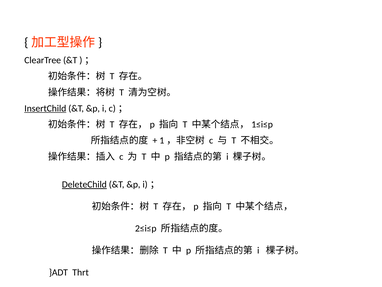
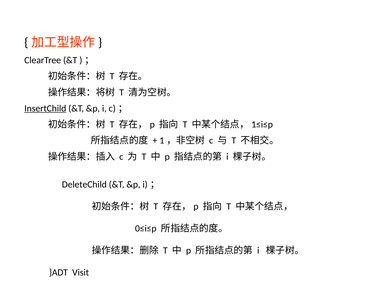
DeleteChild underline: present -> none (84, 184)
2≤i≤p: 2≤i≤p -> 0≤i≤p (146, 228)
Thrt: Thrt -> Visit (81, 272)
